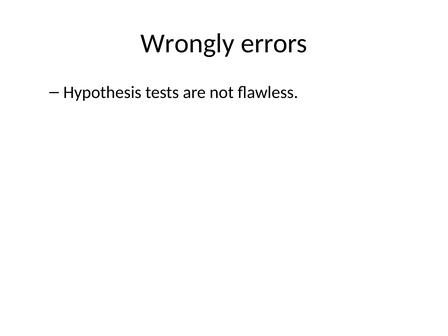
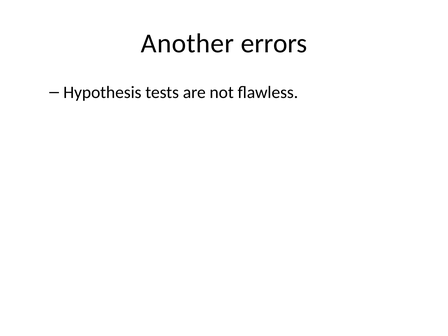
Wrongly: Wrongly -> Another (187, 43)
